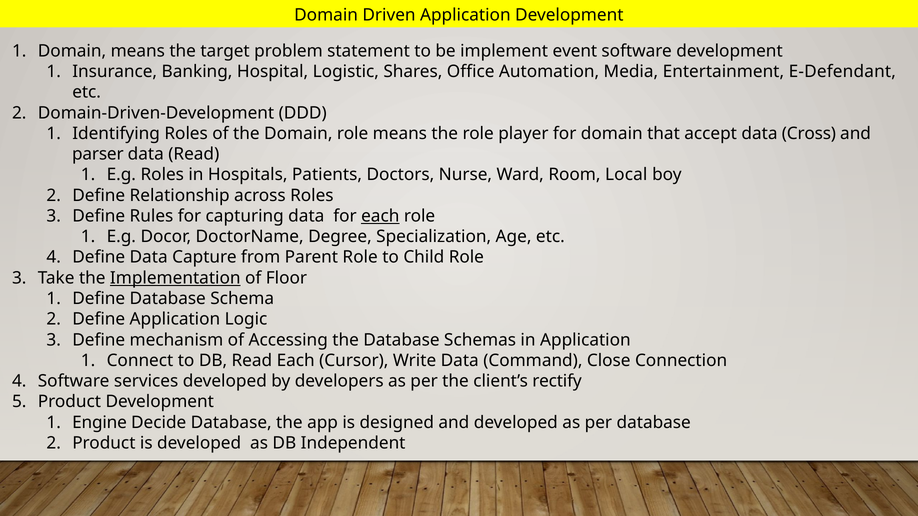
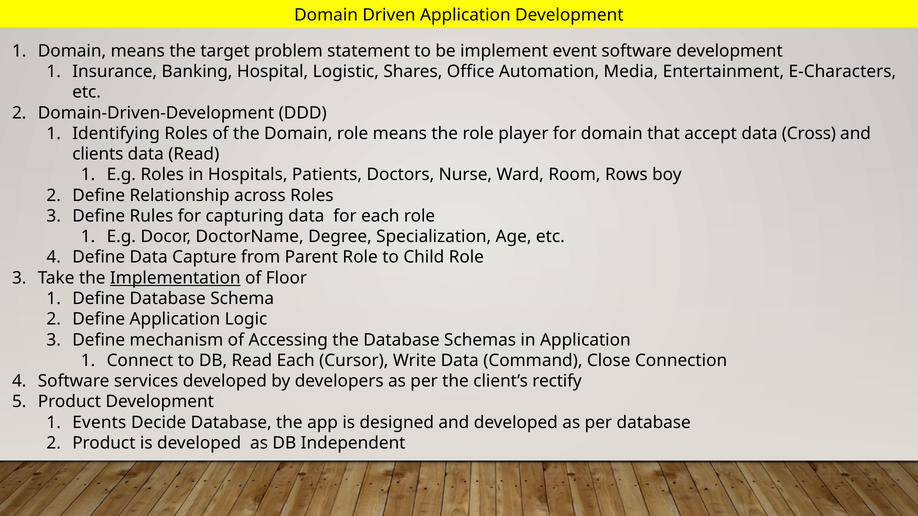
E-Defendant: E-Defendant -> E-Characters (842, 72)
parser: parser -> clients (98, 154)
Local: Local -> Rows (626, 175)
each underline: present -> none (380, 216)
Engine: Engine -> Events (99, 423)
